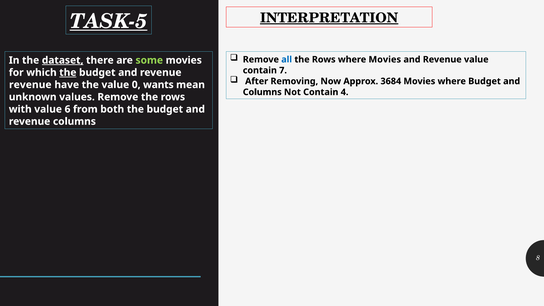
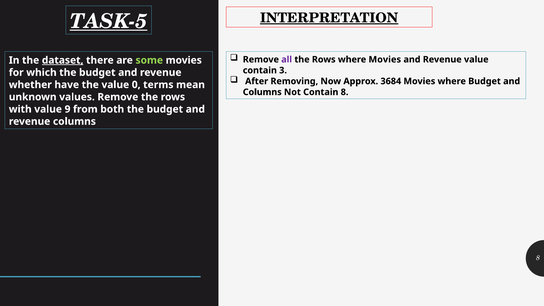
all colour: blue -> purple (287, 59)
7: 7 -> 3 (283, 70)
the underline: present -> none (68, 72)
revenue: revenue -> whether (30, 85)
wants: wants -> terms (158, 85)
Contain 4: 4 -> 8 (345, 92)
6: 6 -> 9 (68, 109)
